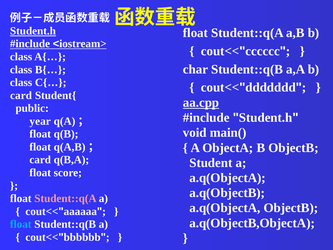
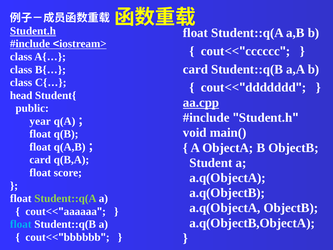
char: char -> card (195, 69)
card: card -> head (21, 95)
Student::q(A colour: pink -> light green (65, 198)
